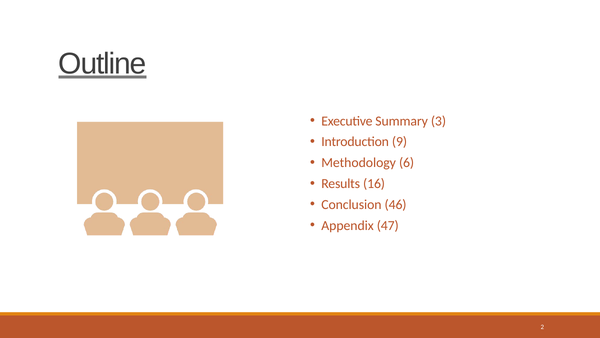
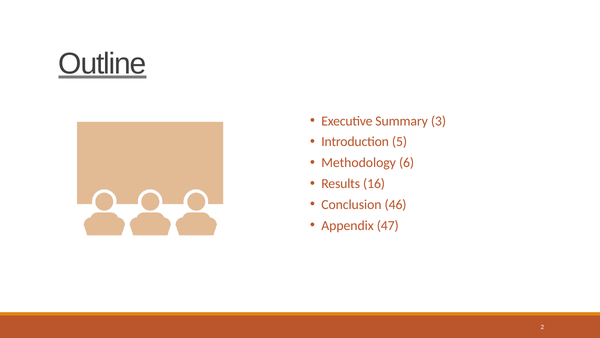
9: 9 -> 5 (400, 142)
